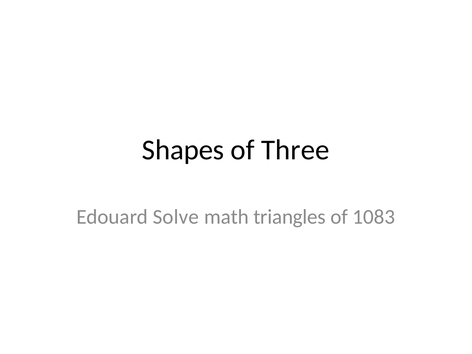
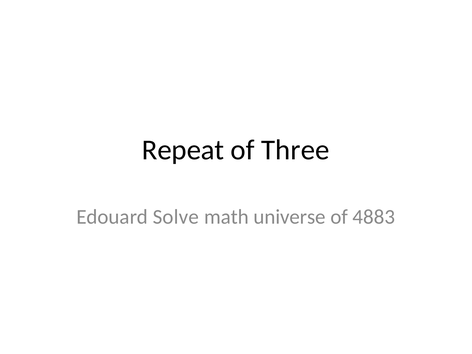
Shapes: Shapes -> Repeat (183, 150)
triangles: triangles -> universe (290, 217)
1083: 1083 -> 4883 (374, 217)
